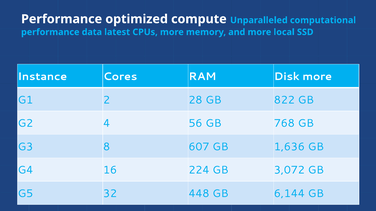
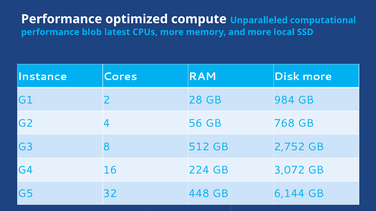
data: data -> blob (92, 32)
822: 822 -> 984 (284, 100)
607: 607 -> 512 (199, 147)
1,636: 1,636 -> 2,752 (289, 147)
